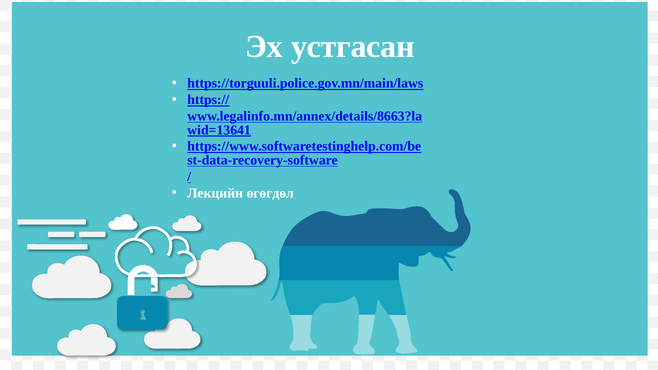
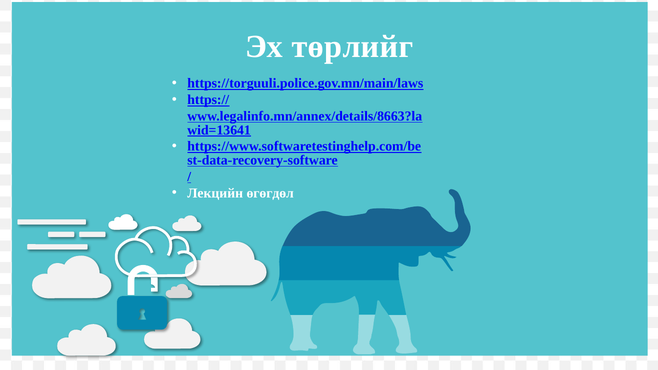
устгасан: устгасан -> төрлийг (353, 47)
